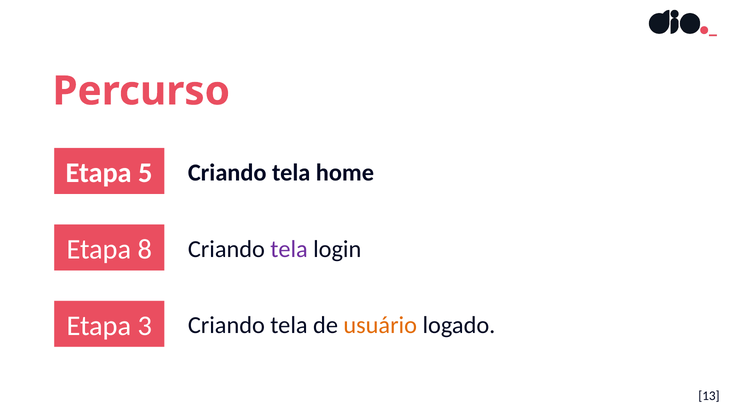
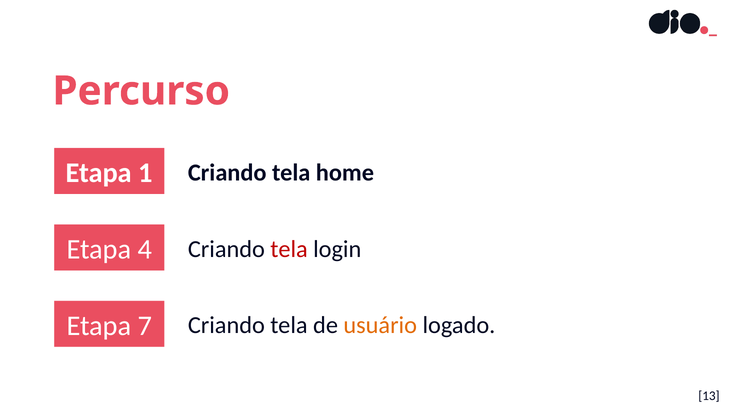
5: 5 -> 1 (145, 173)
8: 8 -> 4 (145, 249)
tela colour: purple -> red (289, 249)
3: 3 -> 7 (145, 326)
